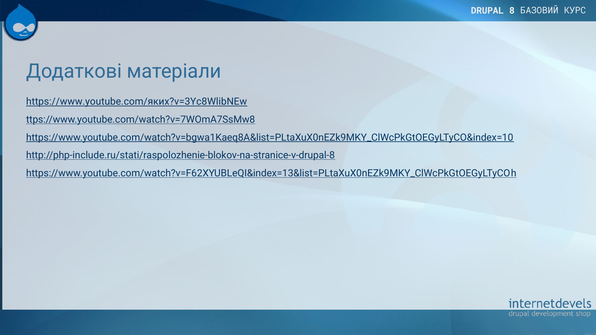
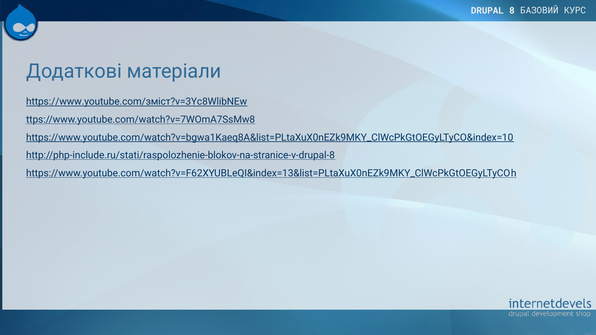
https://www.youtube.com/яких?v=3Yc8WlibNEw: https://www.youtube.com/яких?v=3Yc8WlibNEw -> https://www.youtube.com/зміст?v=3Yc8WlibNEw (137, 102)
